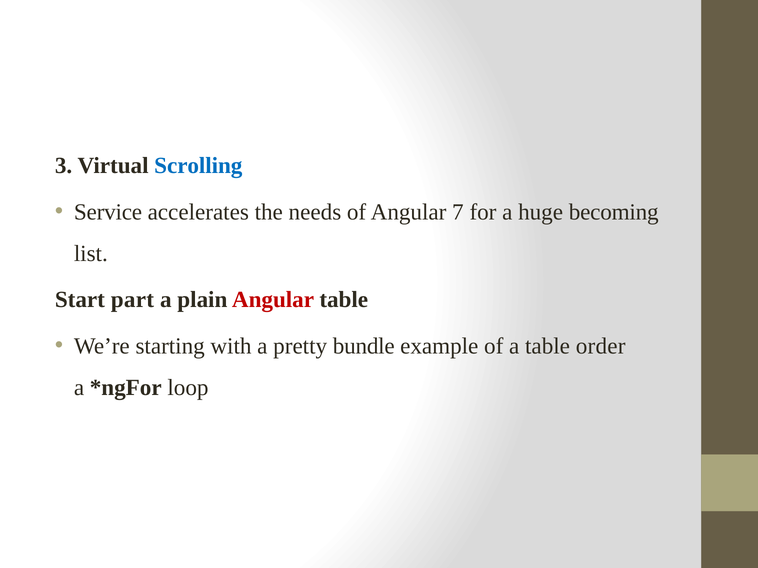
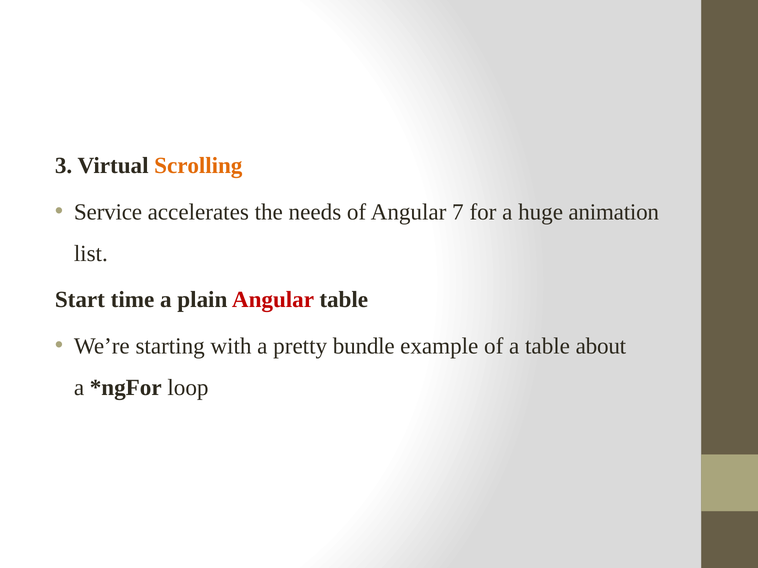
Scrolling colour: blue -> orange (198, 166)
becoming: becoming -> animation (614, 212)
part: part -> time (133, 300)
order: order -> about (601, 346)
